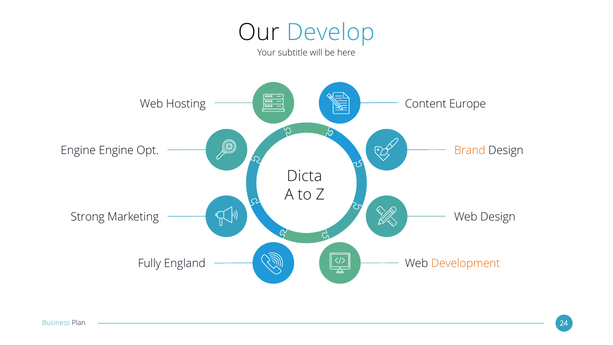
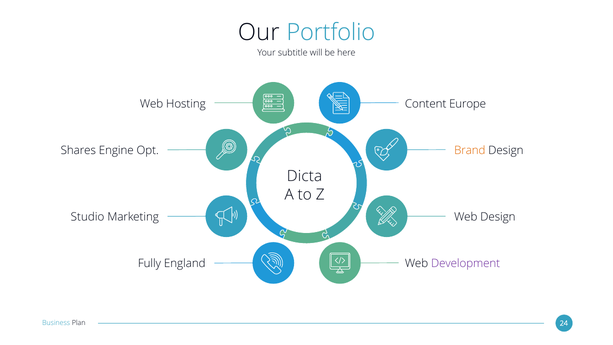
Develop: Develop -> Portfolio (331, 33)
Engine: Engine -> Shares (78, 150)
Strong: Strong -> Studio (88, 217)
Development colour: orange -> purple (466, 263)
